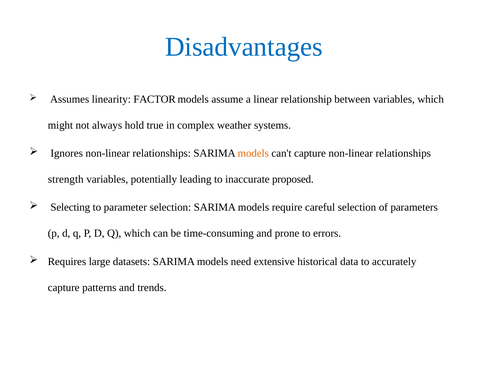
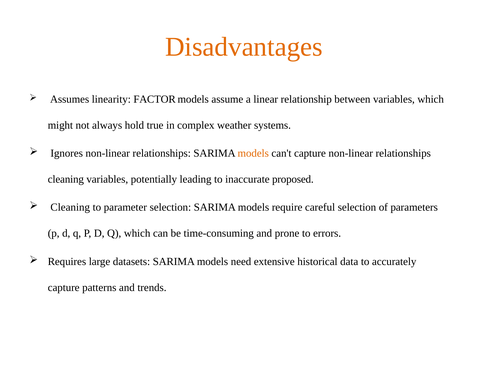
Disadvantages colour: blue -> orange (244, 47)
strength: strength -> cleaning (66, 179)
Selecting: Selecting -> Cleaning (70, 207)
